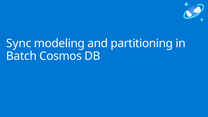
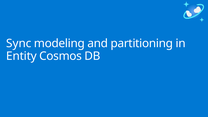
Batch: Batch -> Entity (21, 56)
